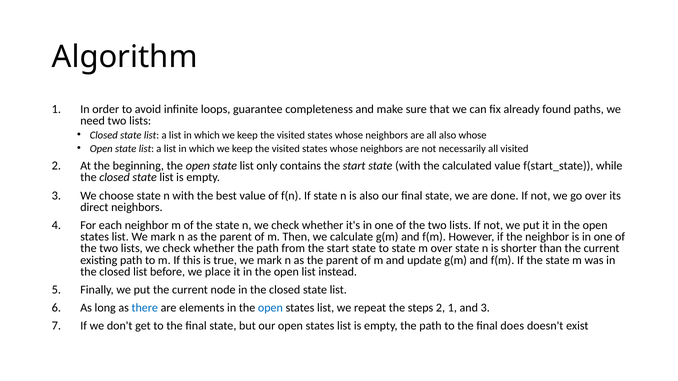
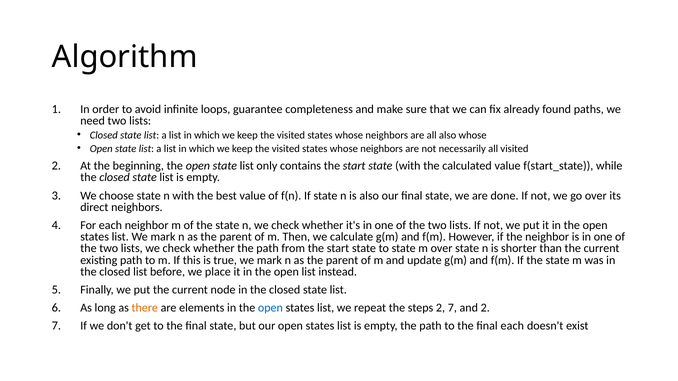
there colour: blue -> orange (145, 308)
steps 2 1: 1 -> 7 (452, 308)
and 3: 3 -> 2 (485, 308)
final does: does -> each (512, 326)
